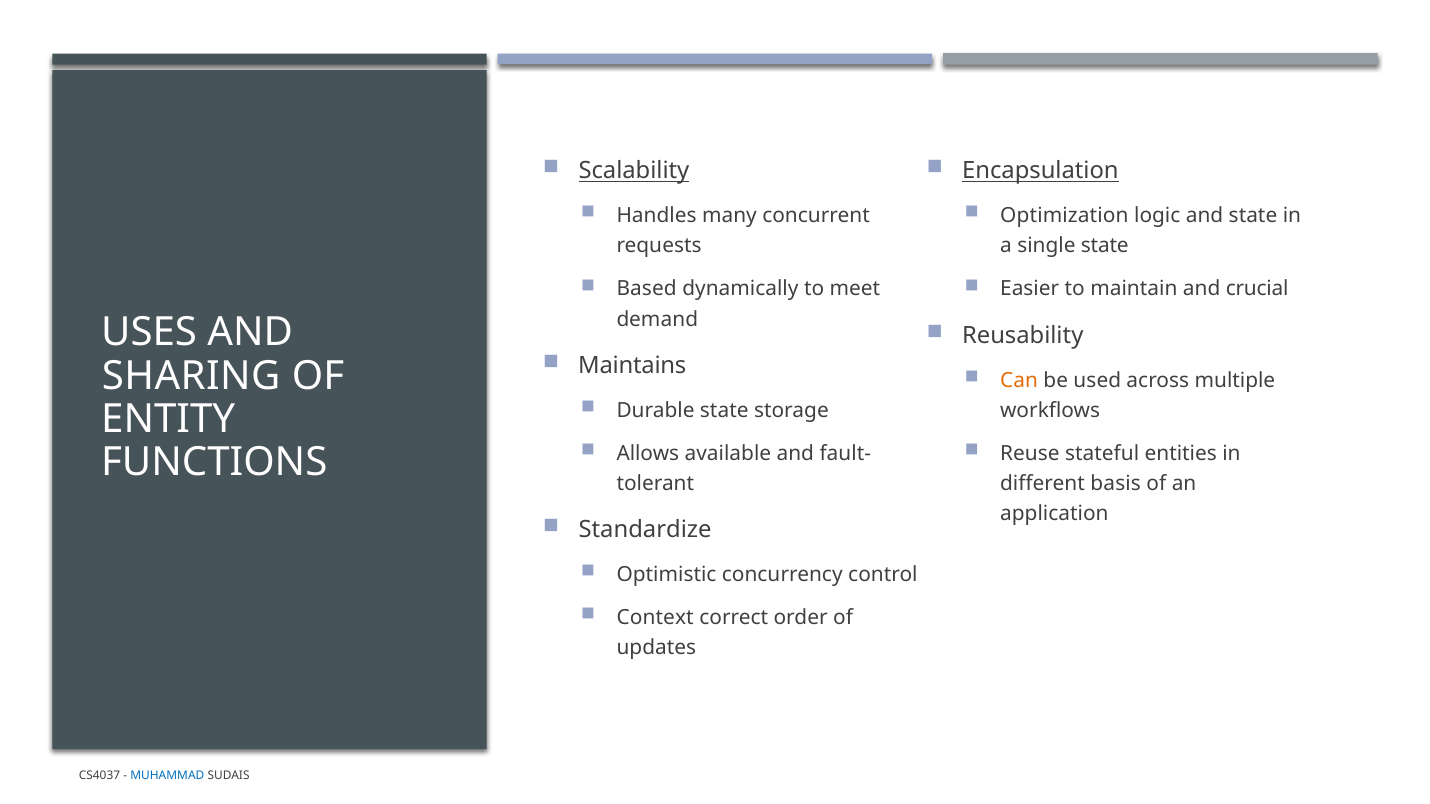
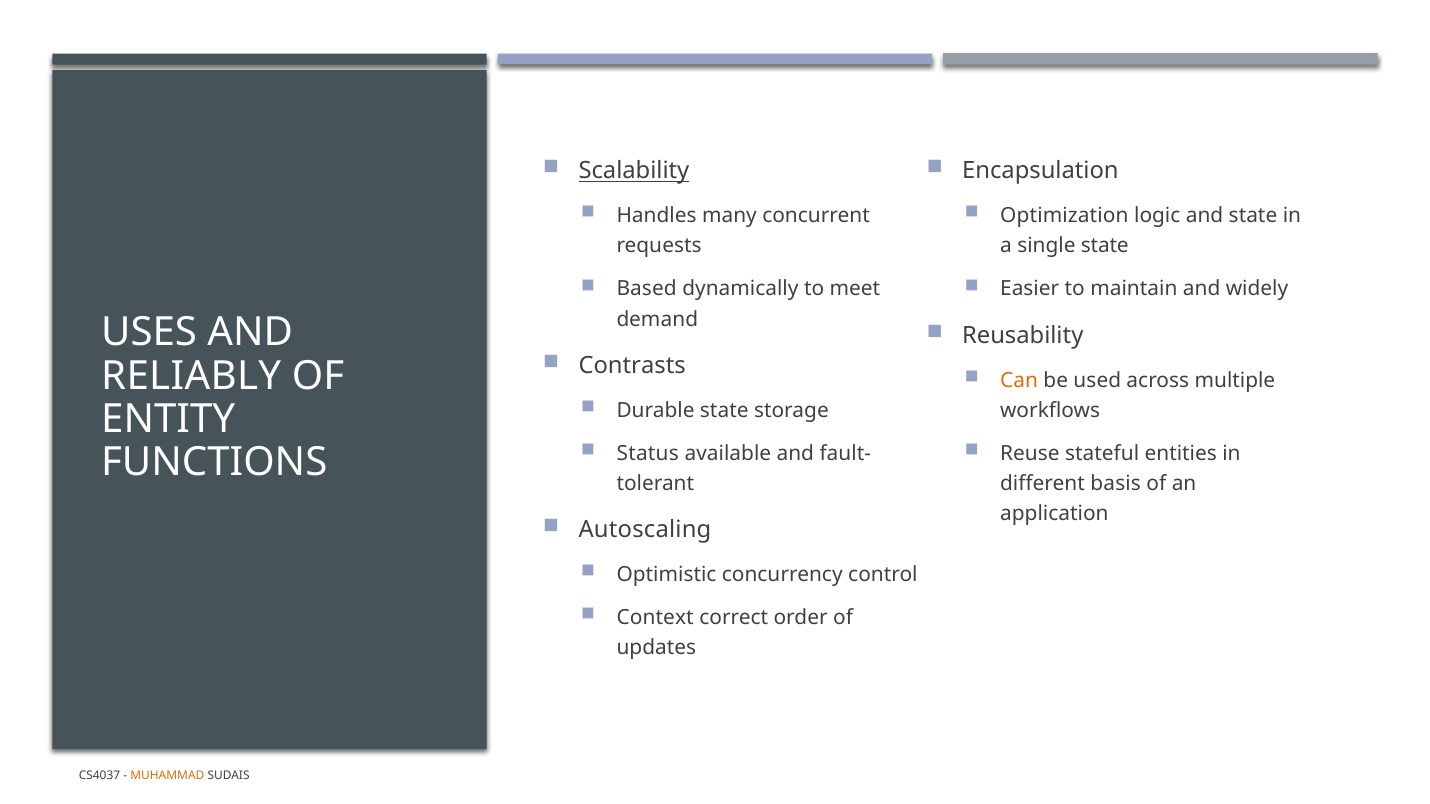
Encapsulation underline: present -> none (1040, 171)
crucial: crucial -> widely (1257, 289)
Maintains: Maintains -> Contrasts (632, 366)
SHARING: SHARING -> RELIABLY (191, 376)
Allows: Allows -> Status (648, 454)
Standardize: Standardize -> Autoscaling (645, 530)
MUHAMMAD colour: blue -> orange (167, 776)
